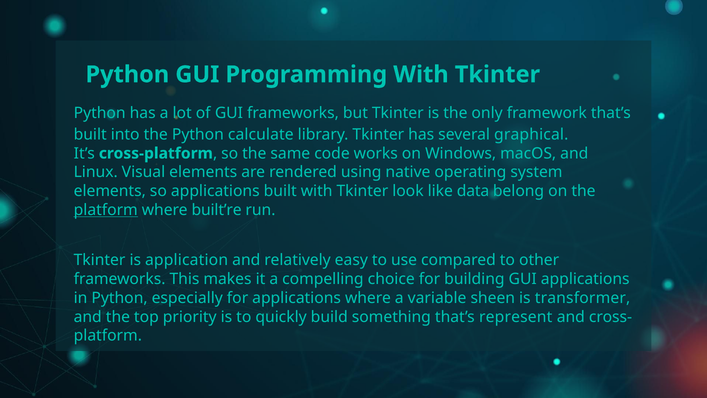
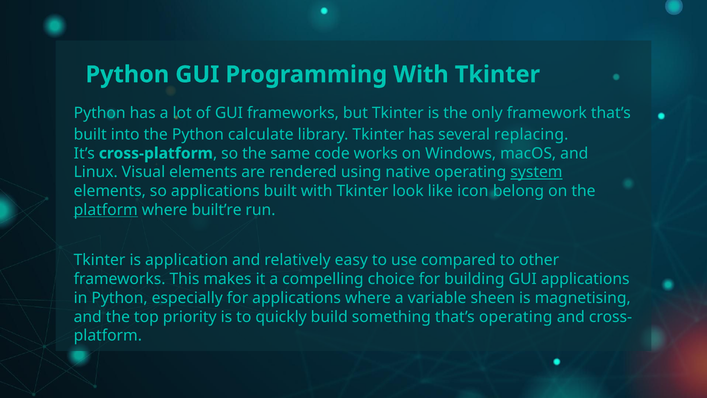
graphical: graphical -> replacing (531, 134)
system underline: none -> present (536, 172)
data: data -> icon (473, 191)
transformer: transformer -> magnetising (583, 298)
that’s represent: represent -> operating (516, 317)
